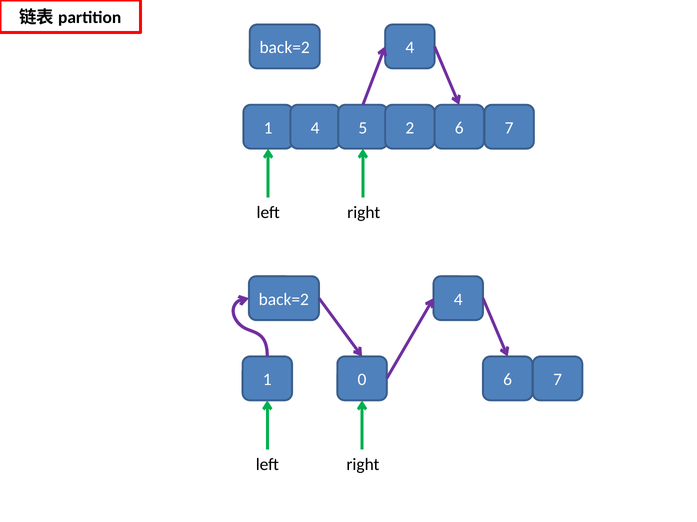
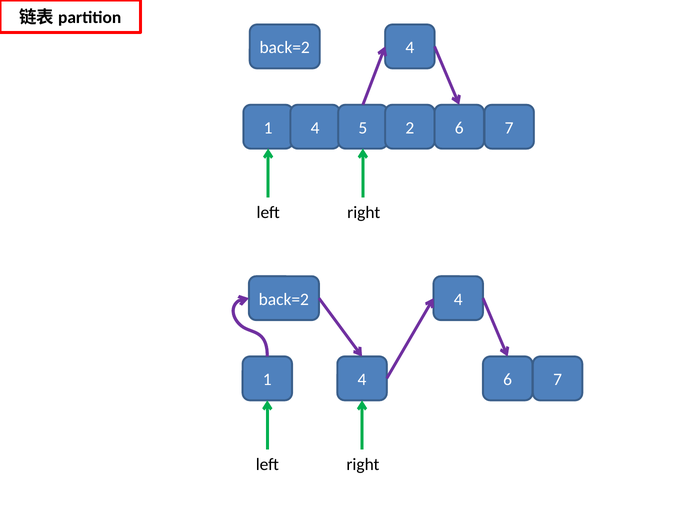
0: 0 -> 4 (362, 380)
